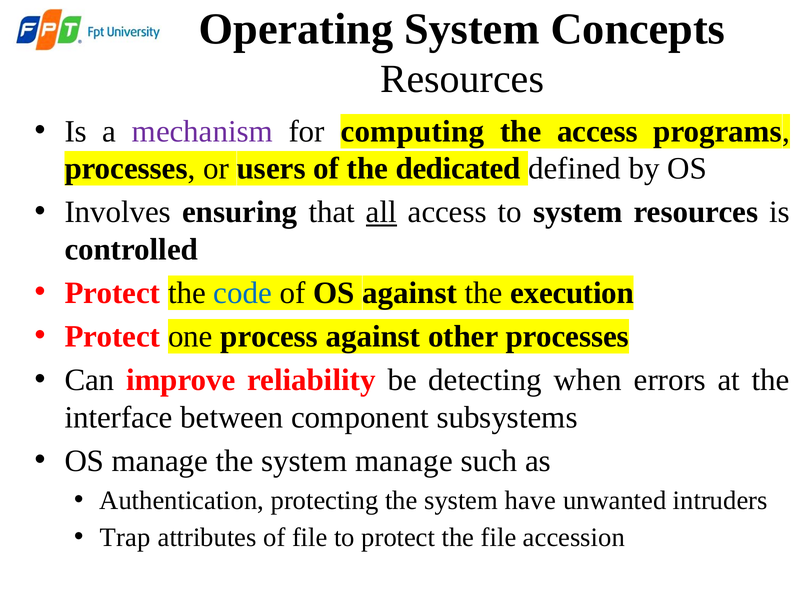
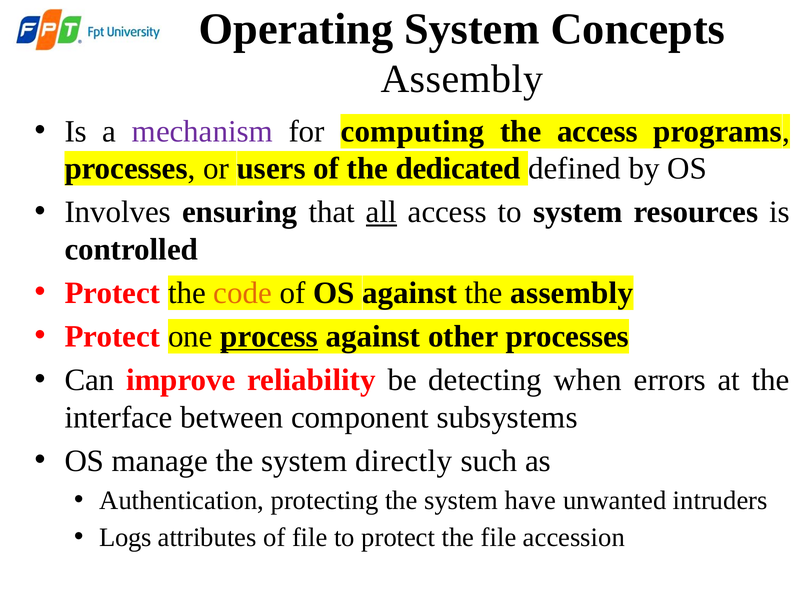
Resources: Resources -> Assembly (462, 79)
code colour: blue -> orange (243, 293)
the execution: execution -> assembly (572, 293)
process underline: none -> present (269, 336)
system manage: manage -> directly (404, 460)
Trap: Trap -> Logs (125, 537)
